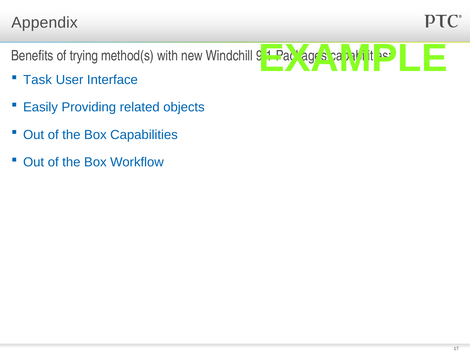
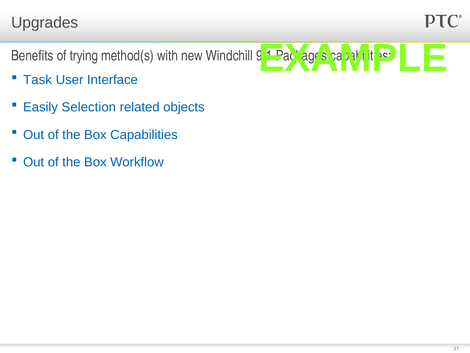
Appendix: Appendix -> Upgrades (45, 23)
Providing: Providing -> Selection (89, 107)
